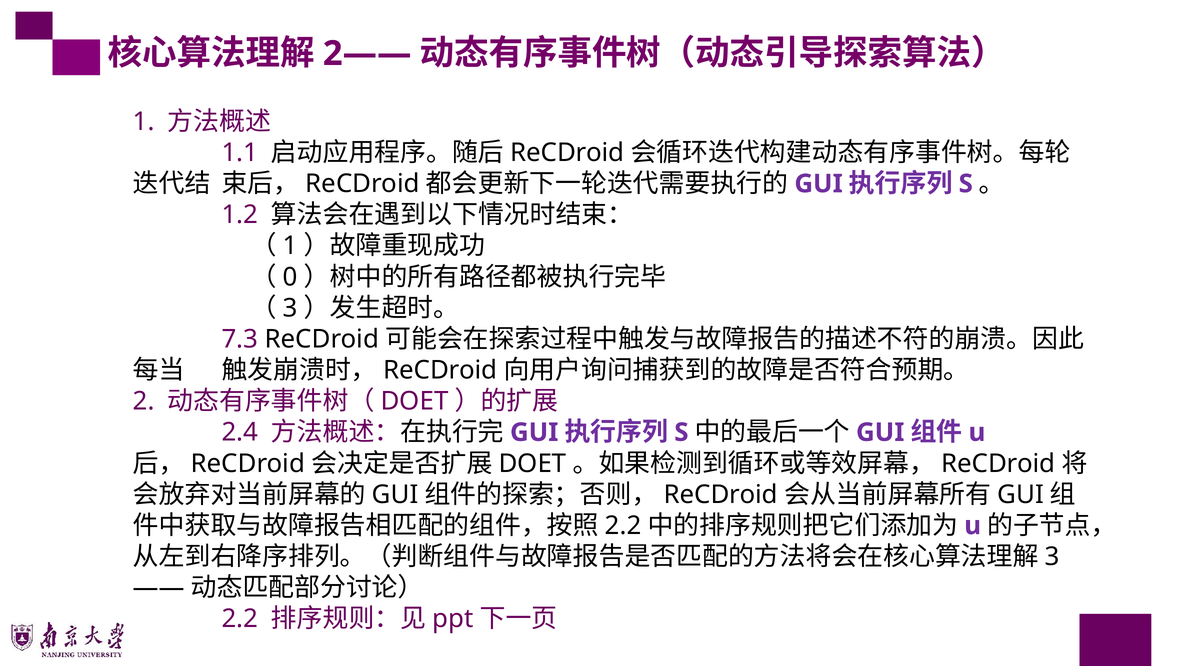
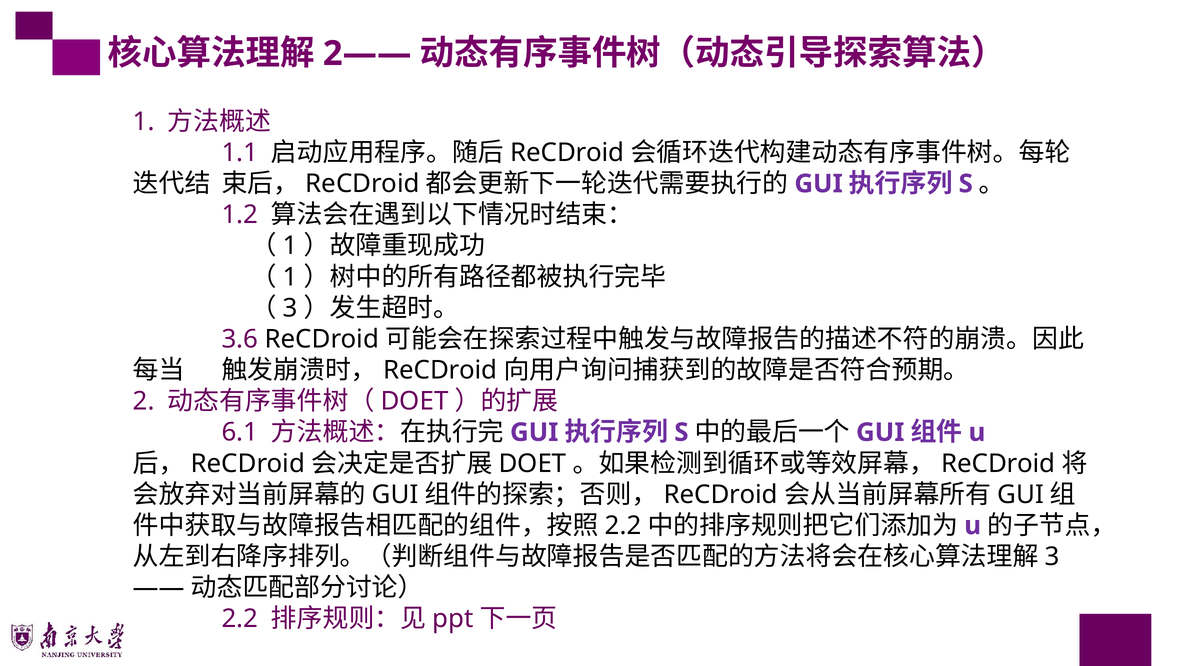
0: 0 -> 1 (290, 277)
7.3: 7.3 -> 3.6 (240, 339)
2.4: 2.4 -> 6.1 (240, 432)
